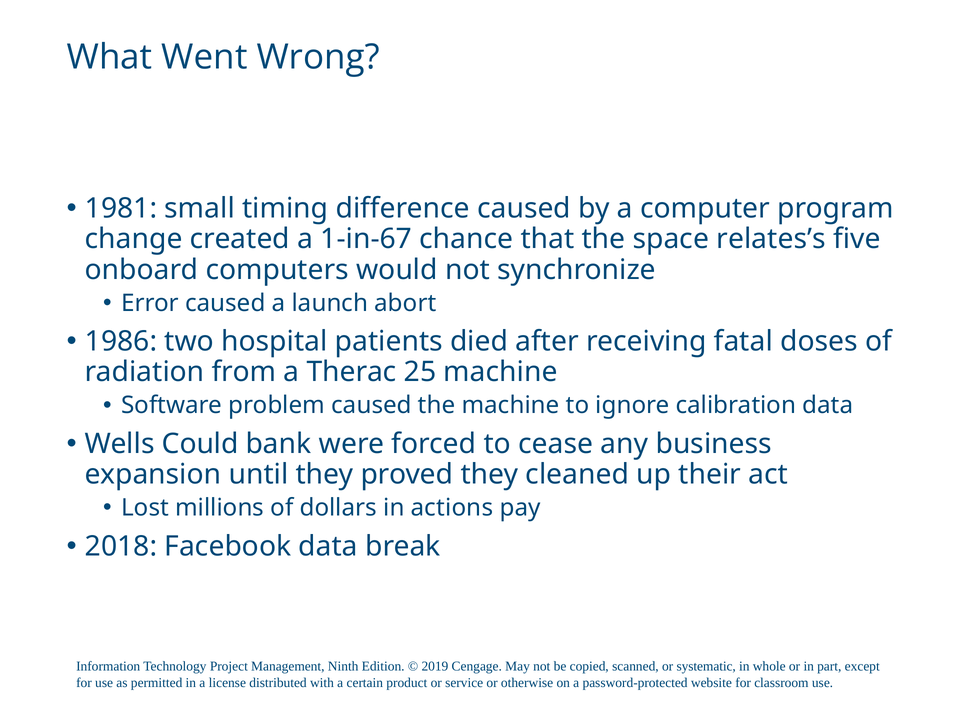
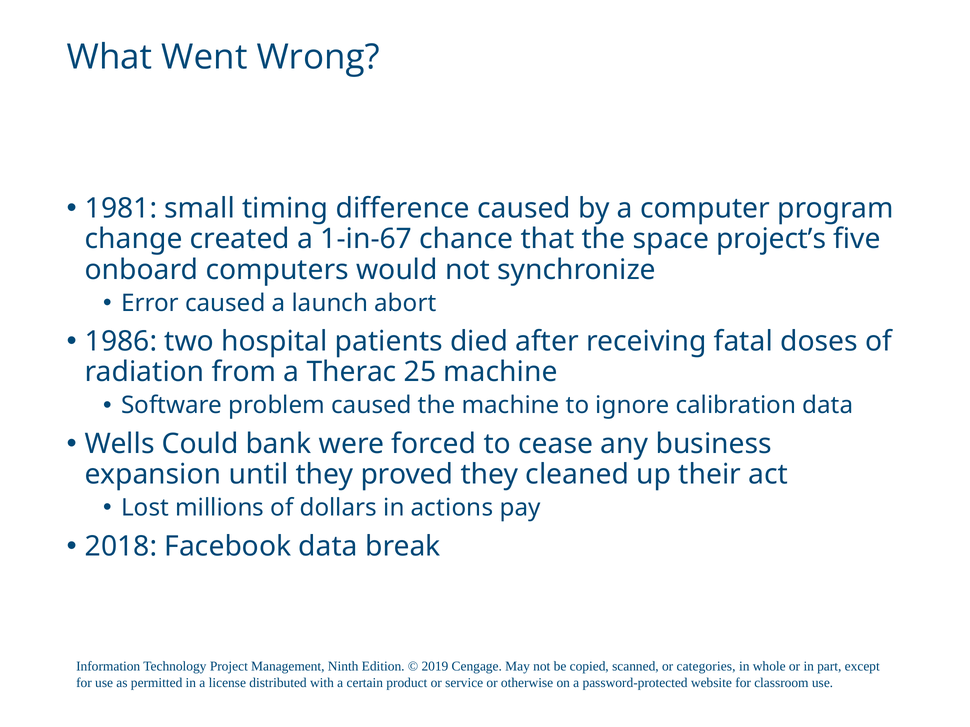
relates’s: relates’s -> project’s (771, 239)
systematic: systematic -> categories (706, 667)
